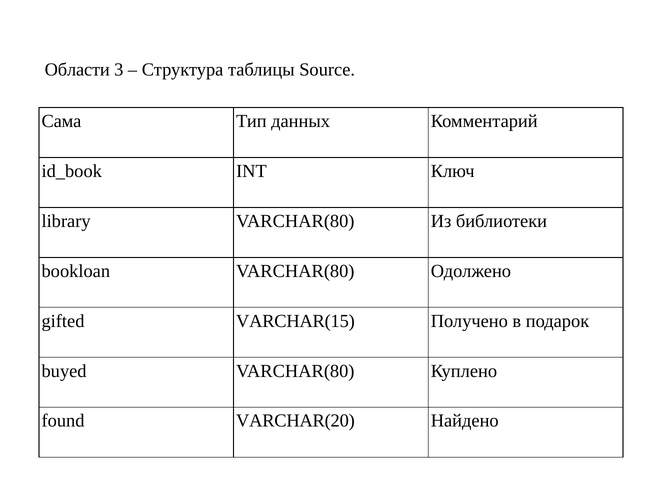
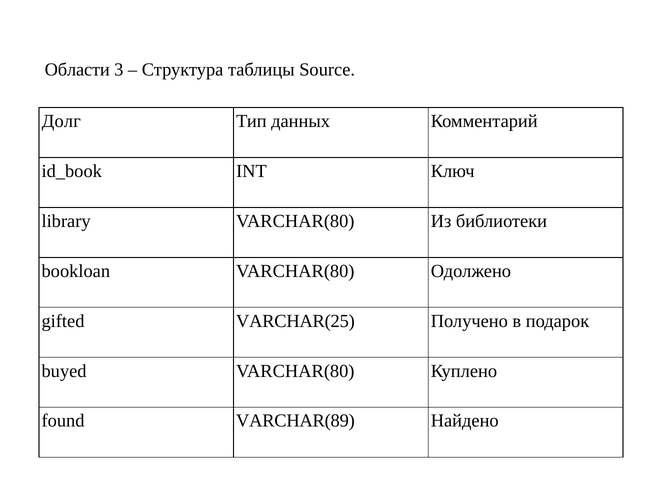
Сама: Сама -> Долг (61, 121)
VARCHAR(15: VARCHAR(15 -> VARCHAR(25 (295, 321)
VARCHAR(20: VARCHAR(20 -> VARCHAR(89 (295, 420)
